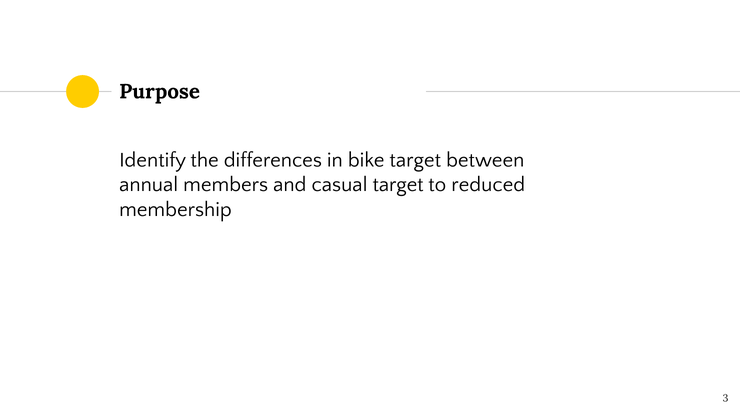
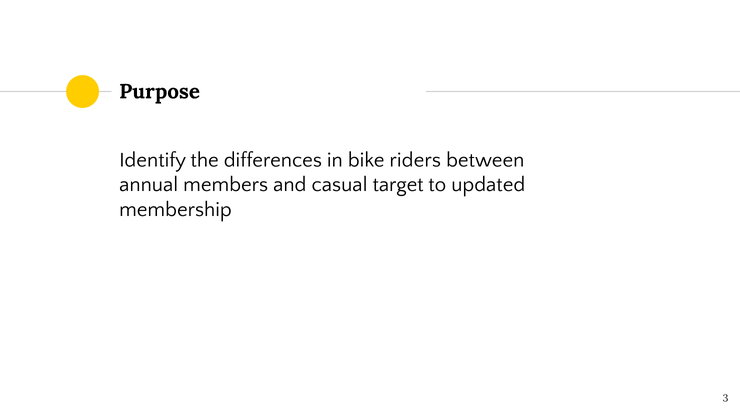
bike target: target -> riders (415, 160)
reduced: reduced -> updated (488, 185)
